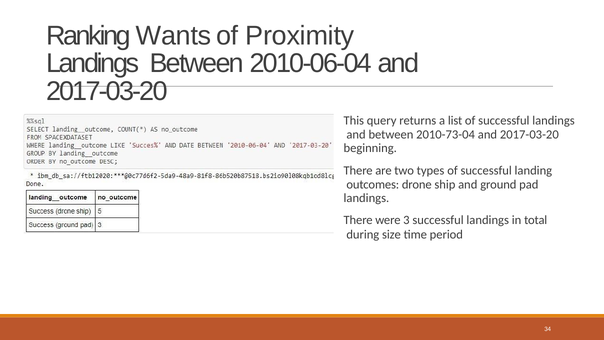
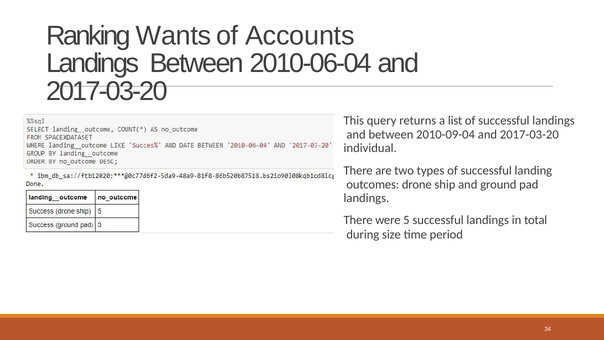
Proximity: Proximity -> Accounts (300, 36)
2010-73-04: 2010-73-04 -> 2010-09-04 (446, 134)
beginning: beginning -> individual (370, 148)
3: 3 -> 5 (406, 220)
